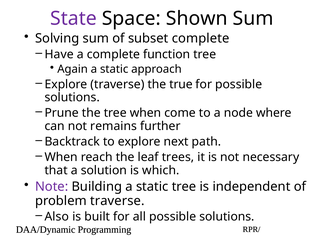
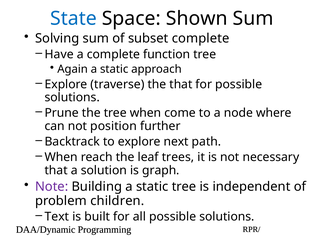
State colour: purple -> blue (73, 18)
the true: true -> that (181, 84)
remains: remains -> position (114, 126)
which: which -> graph (161, 170)
problem traverse: traverse -> children (117, 201)
Also: Also -> Text (57, 217)
